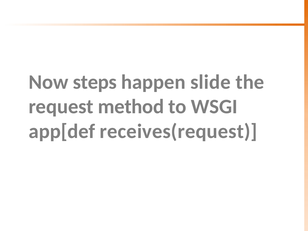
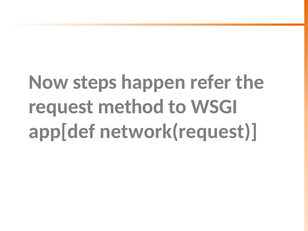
slide: slide -> refer (211, 82)
receives(request: receives(request -> network(request (179, 131)
